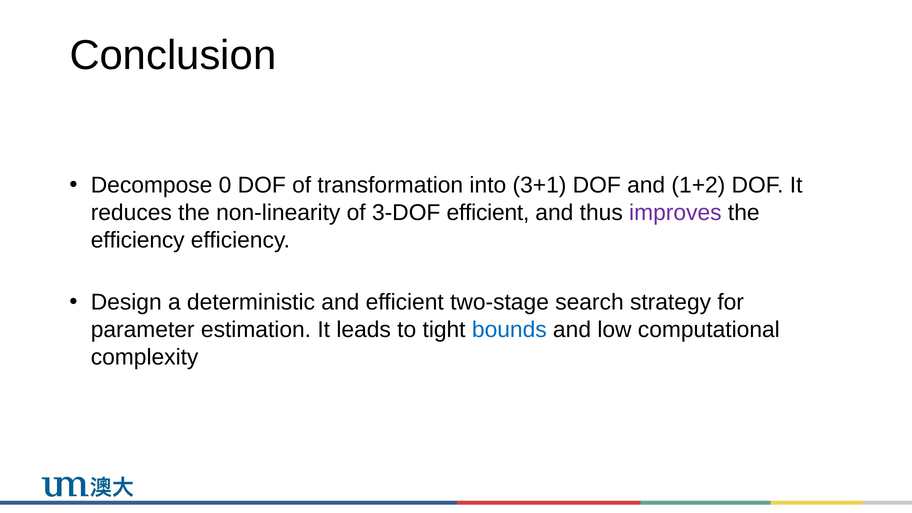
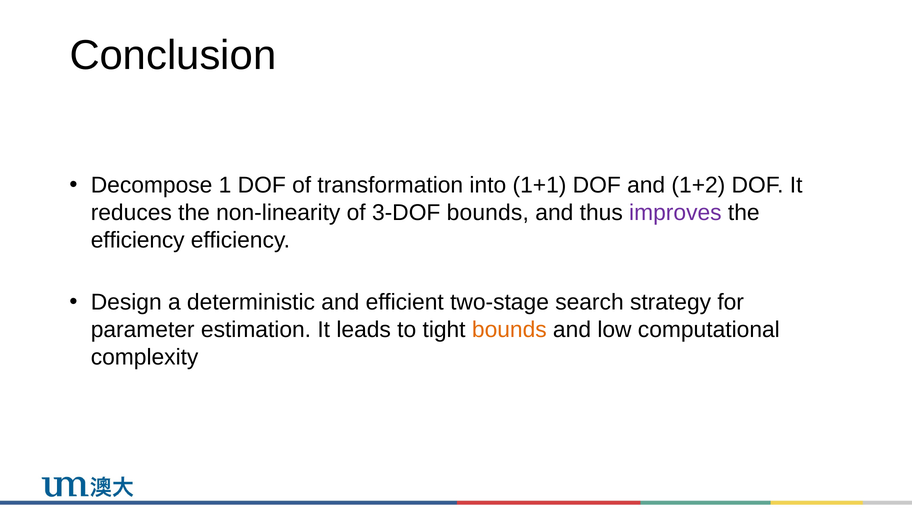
0: 0 -> 1 (225, 185)
3+1: 3+1 -> 1+1 (539, 185)
3-DOF efficient: efficient -> bounds (488, 213)
bounds colour: blue -> orange (509, 330)
